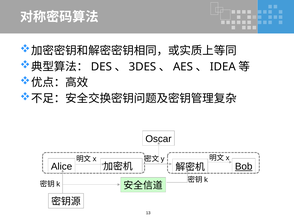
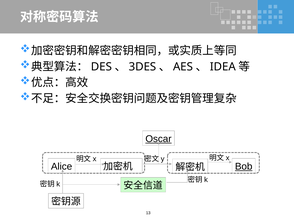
Oscar underline: none -> present (158, 139)
